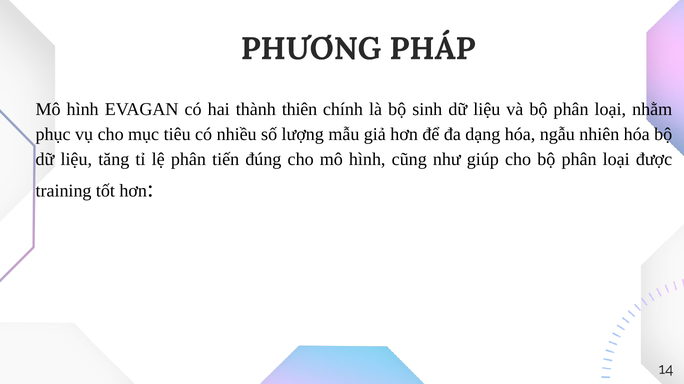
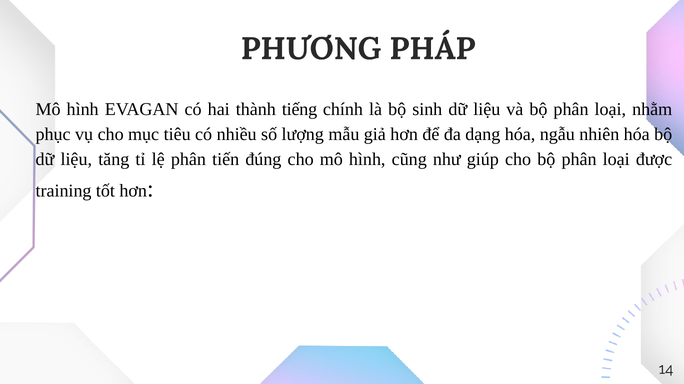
thiên: thiên -> tiếng (300, 110)
